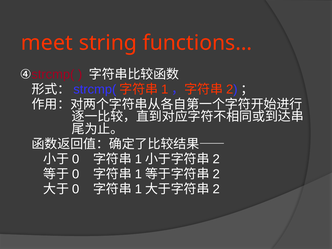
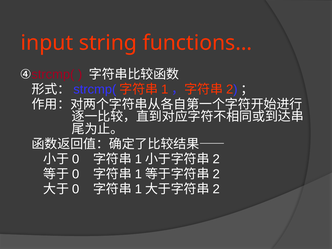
meet: meet -> input (47, 43)
